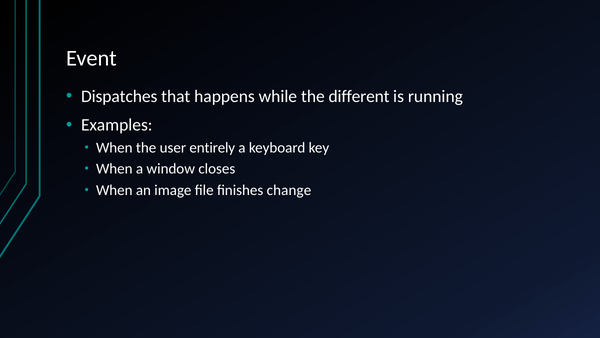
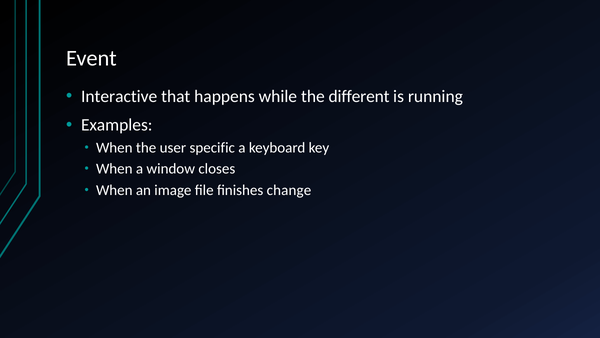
Dispatches: Dispatches -> Interactive (119, 96)
entirely: entirely -> specific (212, 148)
